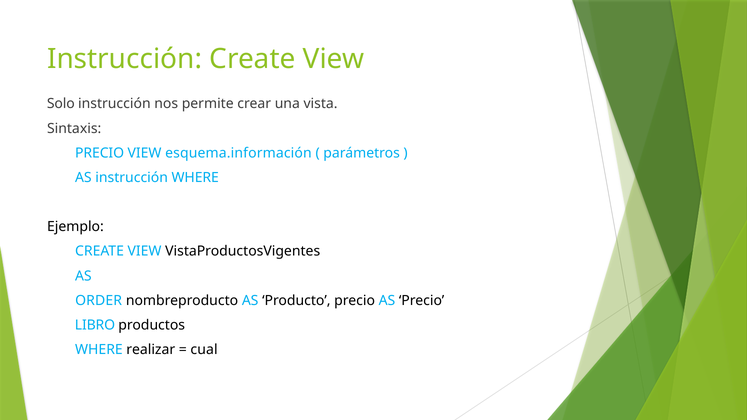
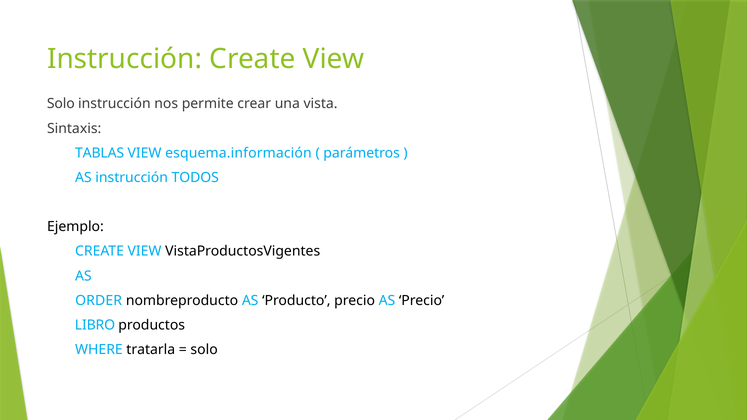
PRECIO: PRECIO -> TABLAS (100, 153)
instrucción WHERE: WHERE -> TODOS (195, 178)
realizar: realizar -> tratarla (151, 350)
cual: cual -> solo (204, 350)
